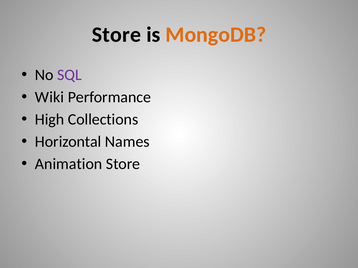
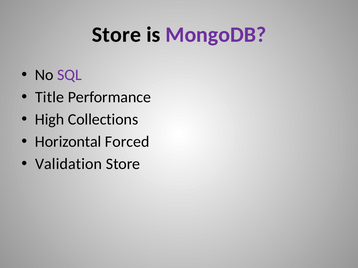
MongoDB colour: orange -> purple (216, 35)
Wiki: Wiki -> Title (50, 97)
Names: Names -> Forced (127, 142)
Animation: Animation -> Validation (69, 164)
